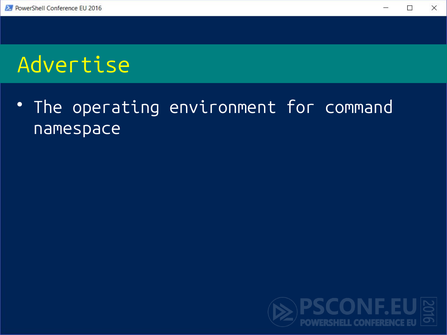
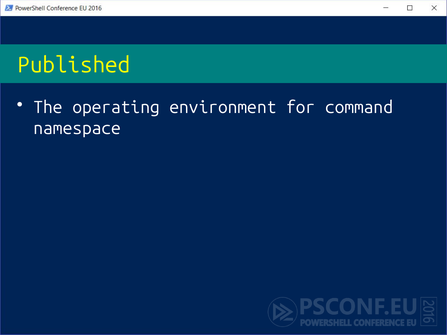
Advertise: Advertise -> Published (74, 65)
